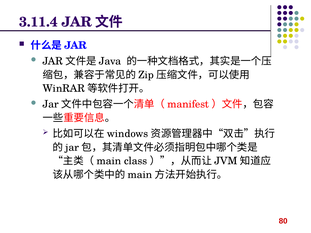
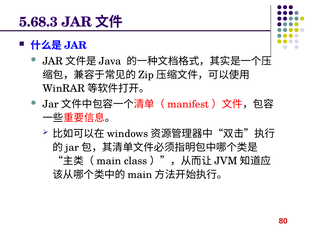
3.11.4: 3.11.4 -> 5.68.3 (38, 22)
